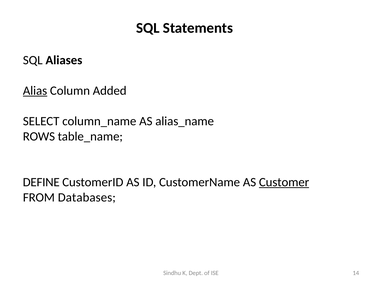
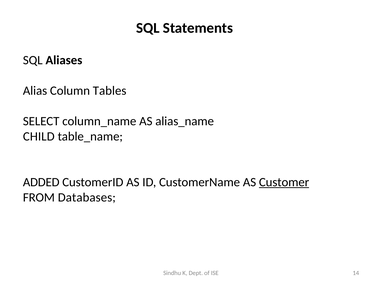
Alias underline: present -> none (35, 91)
Added: Added -> Tables (110, 91)
ROWS: ROWS -> CHILD (39, 137)
DEFINE: DEFINE -> ADDED (41, 183)
